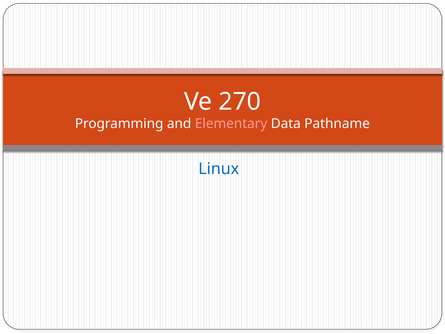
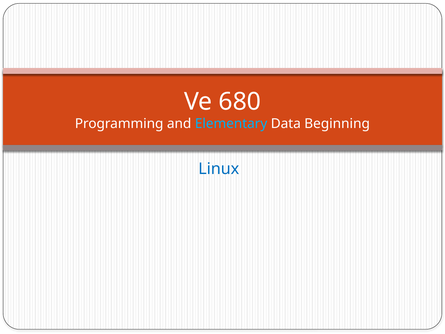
270: 270 -> 680 (240, 101)
Elementary colour: pink -> light blue (231, 124)
Pathname: Pathname -> Beginning (337, 124)
